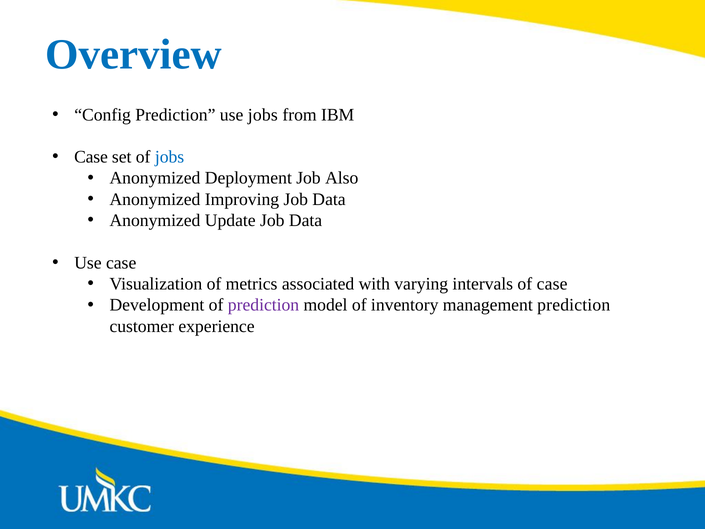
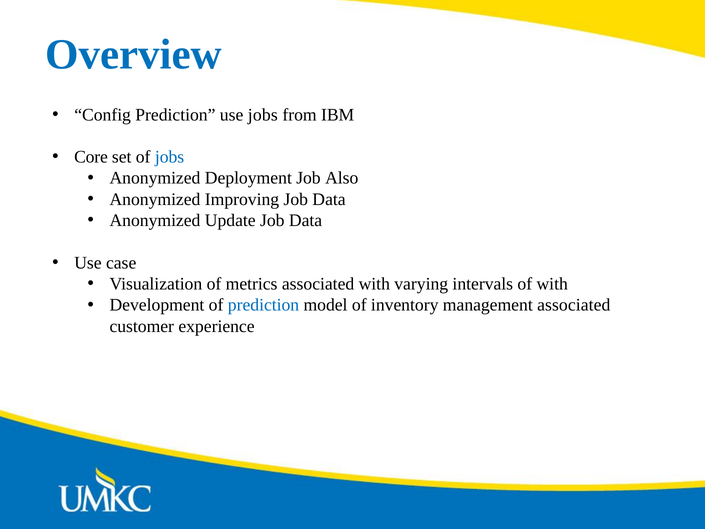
Case: Case -> Core (91, 157)
of case: case -> with (552, 284)
prediction colour: purple -> blue (264, 305)
management prediction: prediction -> associated (574, 305)
